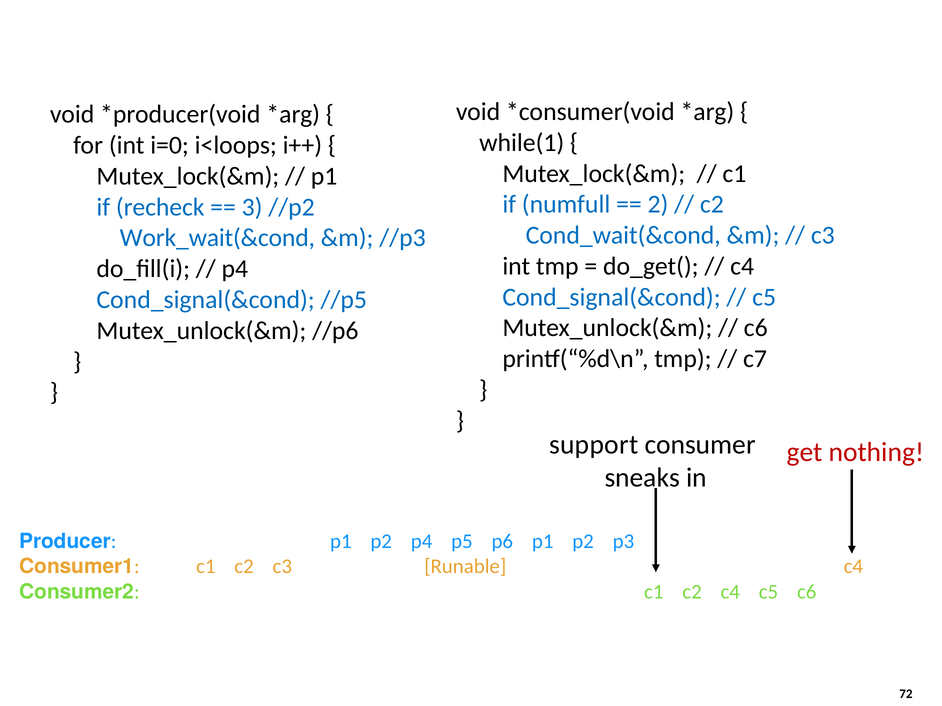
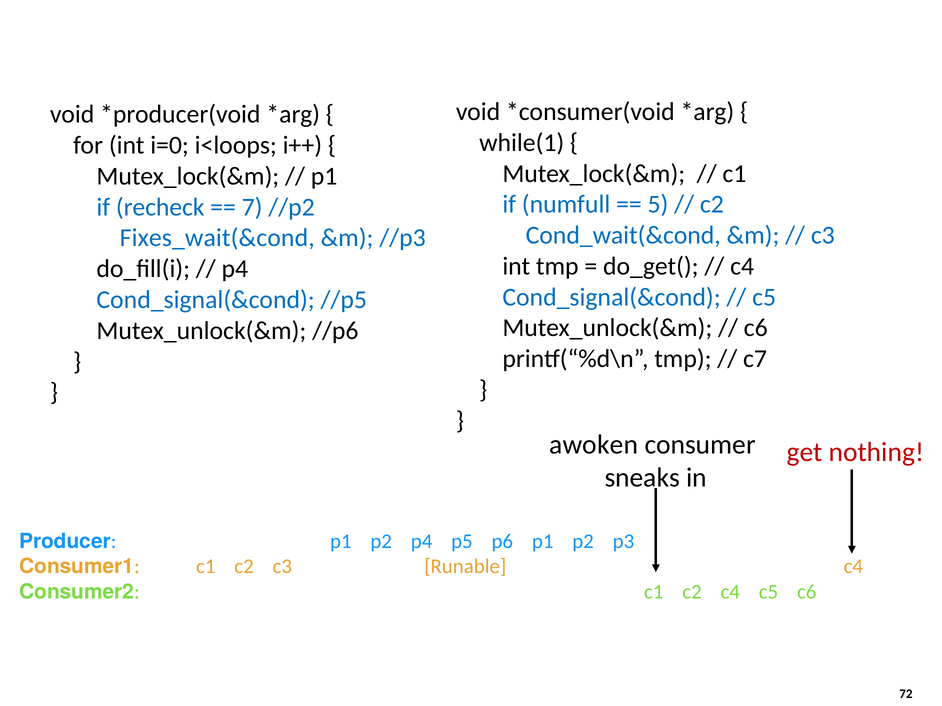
2: 2 -> 5 (658, 205)
3: 3 -> 7 (252, 207)
Work_wait(&cond: Work_wait(&cond -> Fixes_wait(&cond (217, 238)
support: support -> awoken (594, 445)
